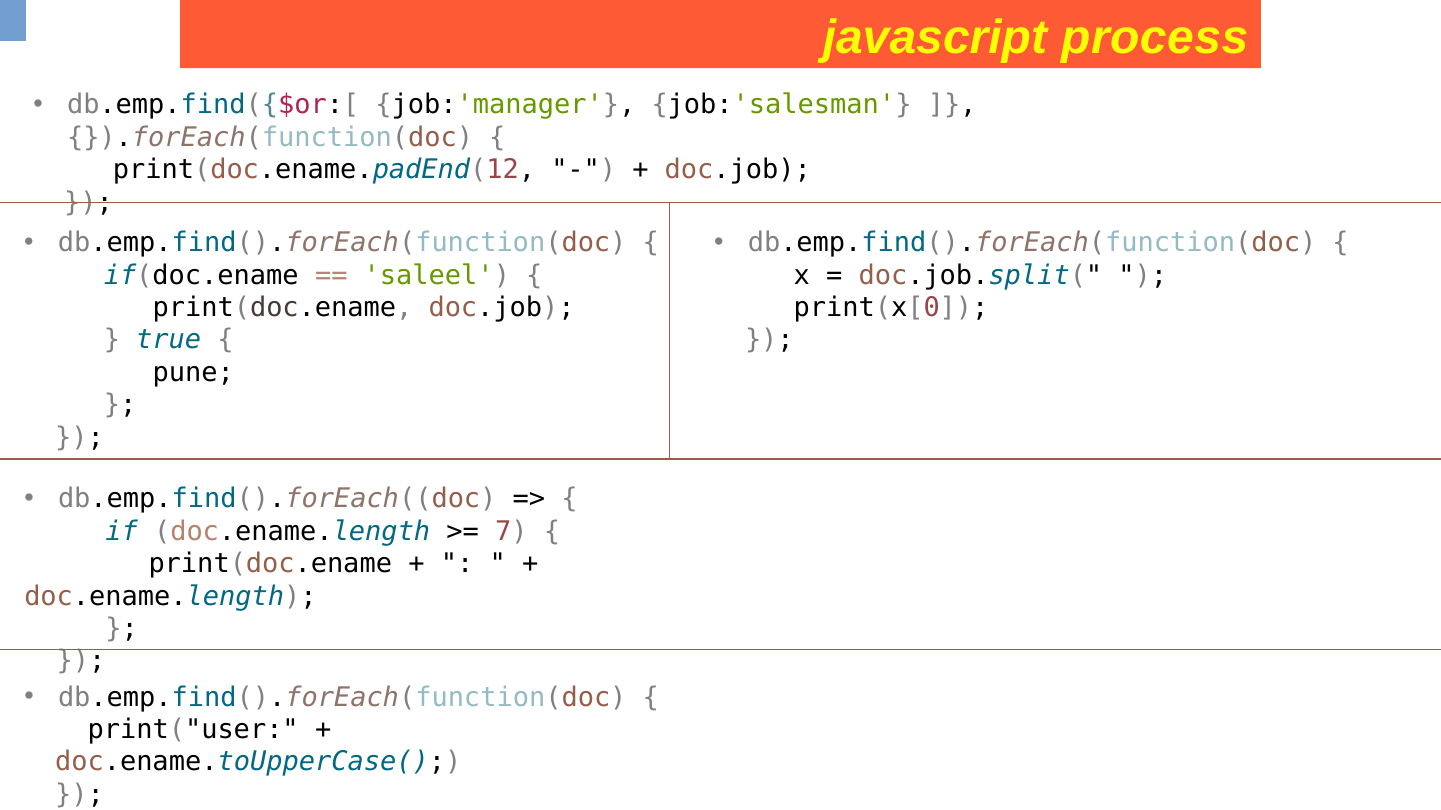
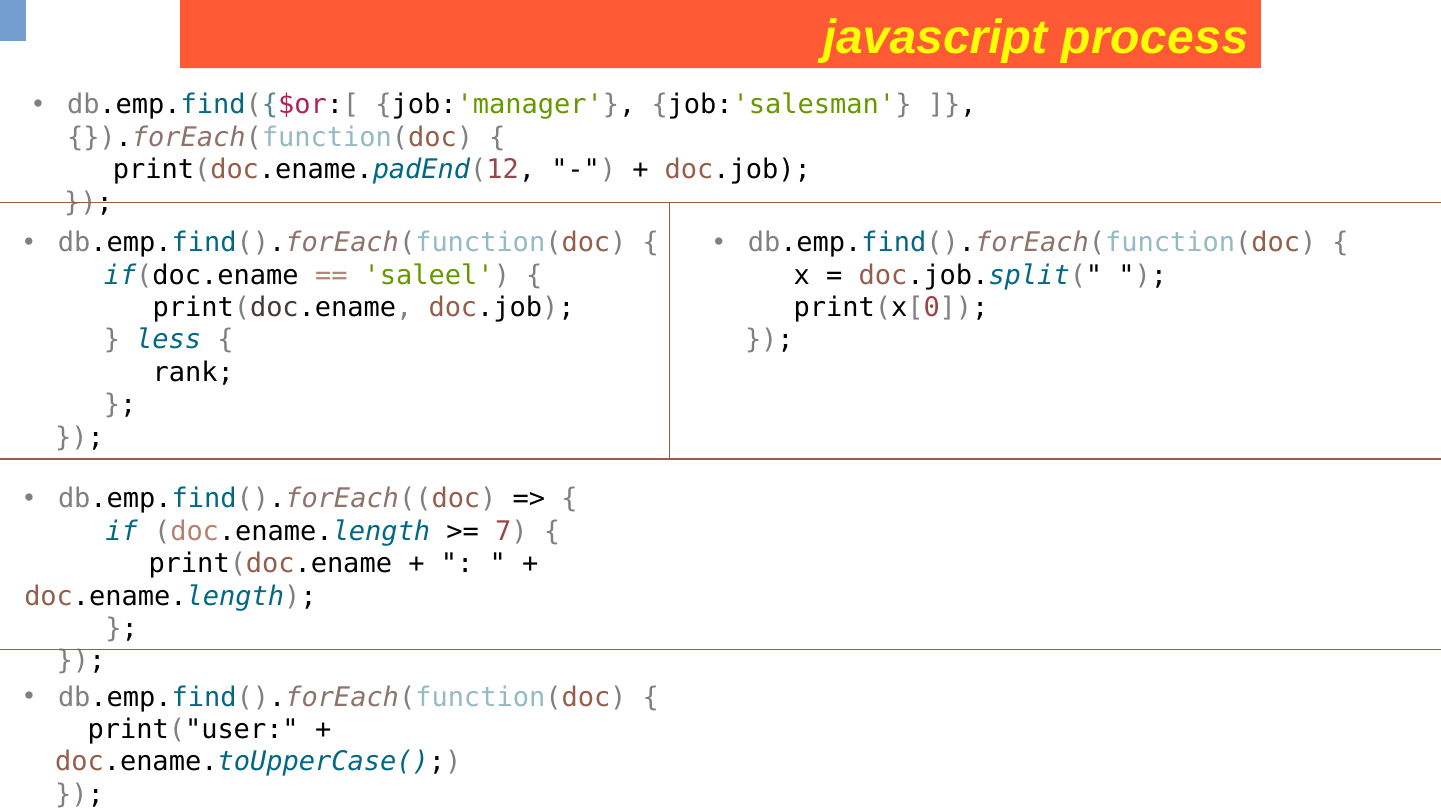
true: true -> less (169, 340)
pune: pune -> rank (193, 373)
